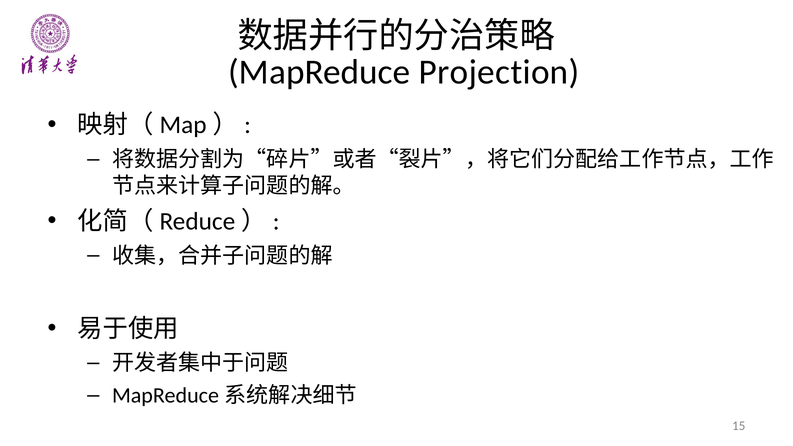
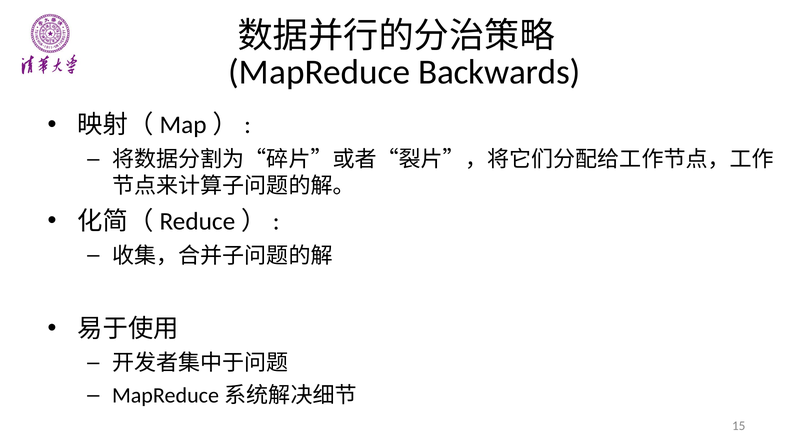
Projection: Projection -> Backwards (499, 72)
